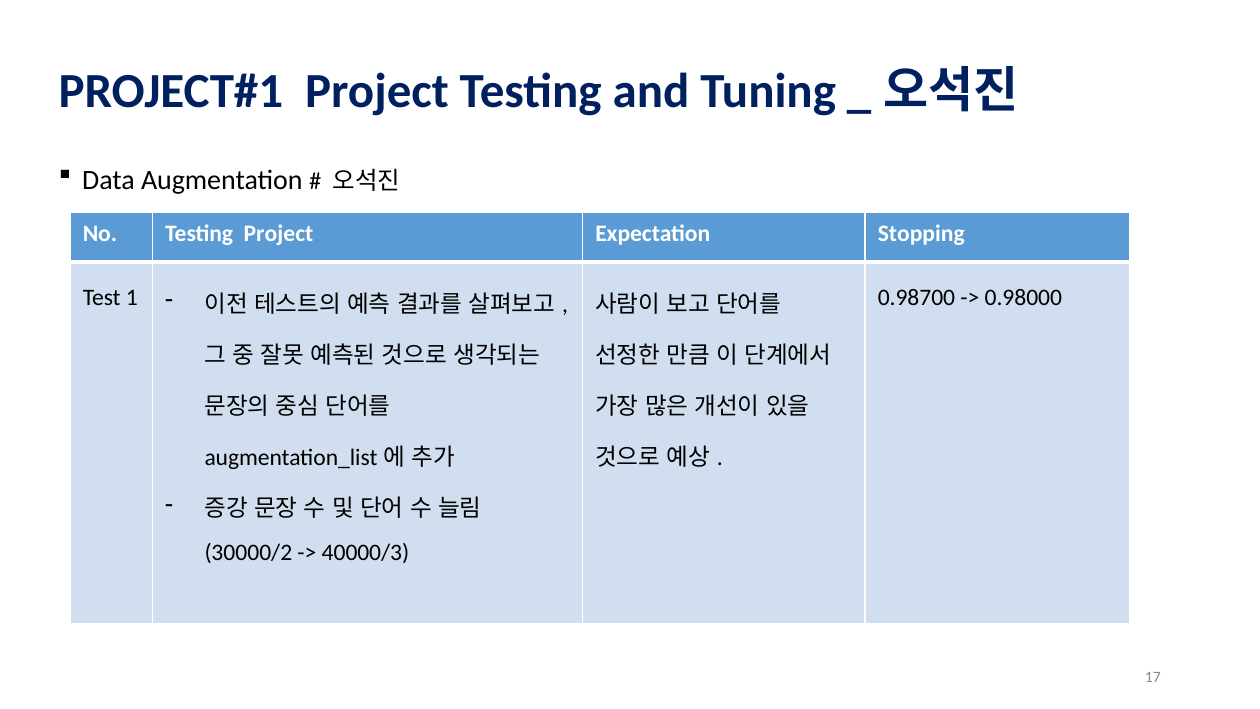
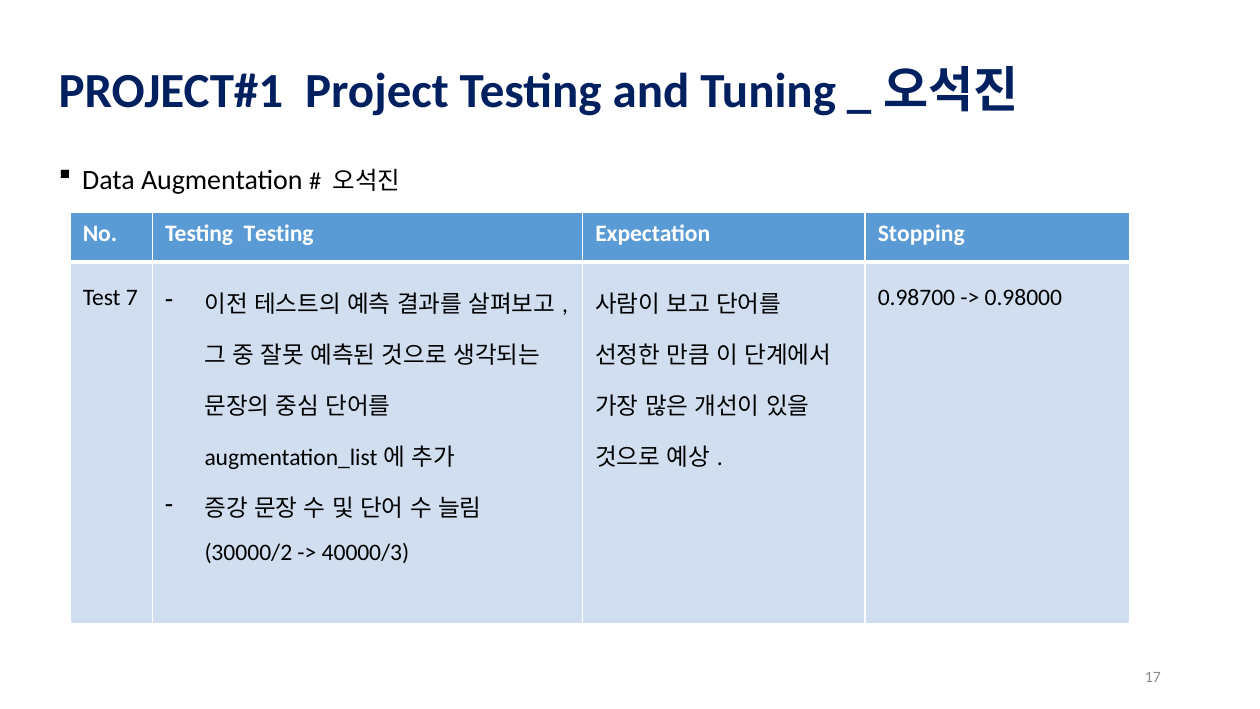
Testing Project: Project -> Testing (279, 233)
1: 1 -> 7 (132, 297)
